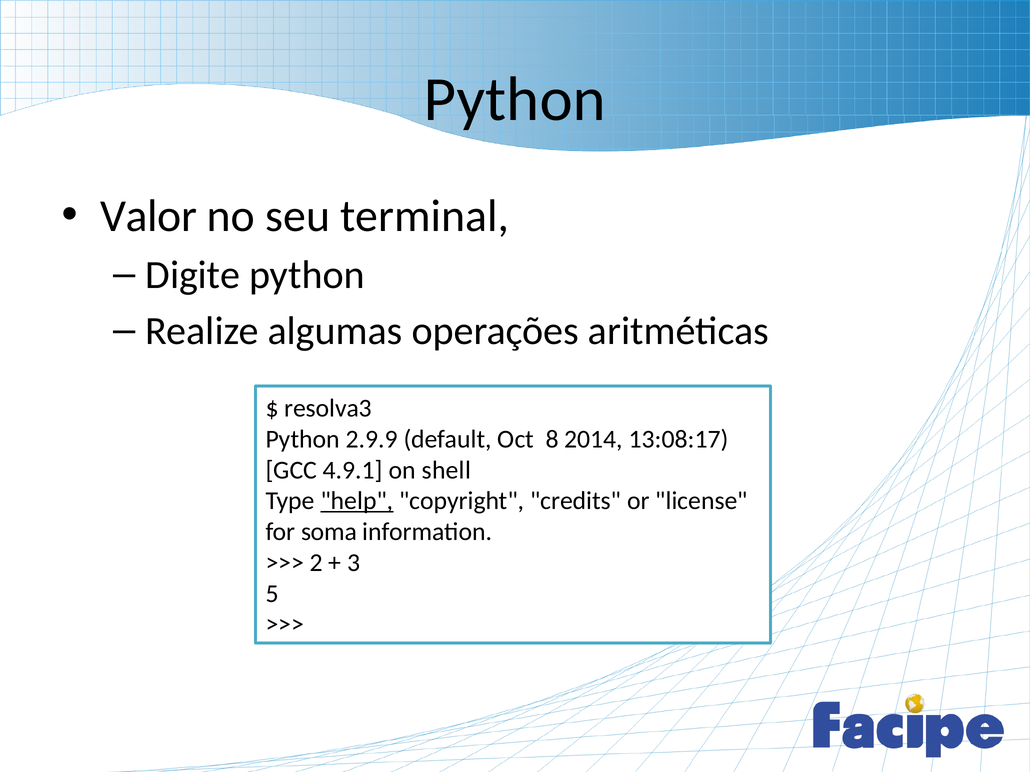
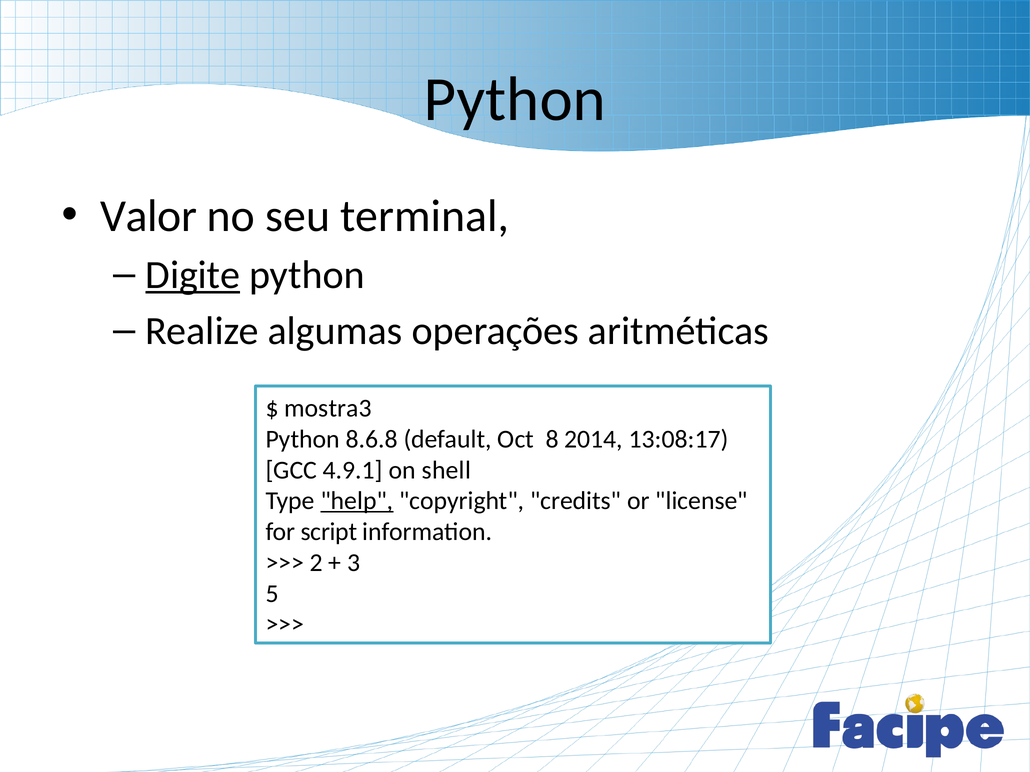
Digite underline: none -> present (193, 275)
resolva3: resolva3 -> mostra3 (328, 409)
2.9.9: 2.9.9 -> 8.6.8 (372, 439)
soma: soma -> script (329, 532)
